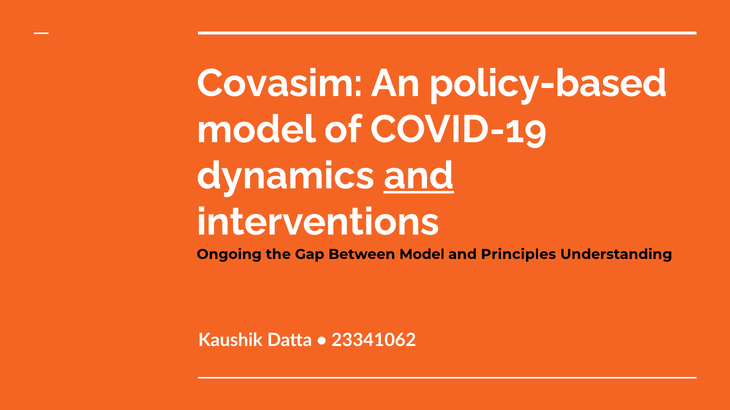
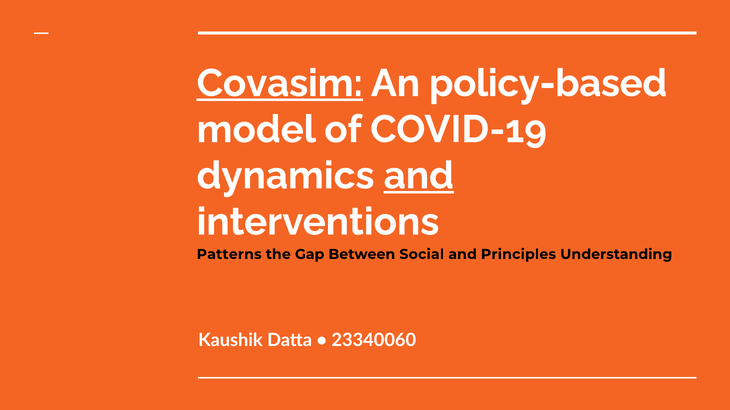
Covasim underline: none -> present (280, 83)
Ongoing: Ongoing -> Patterns (229, 255)
Between Model: Model -> Social (422, 255)
23341062: 23341062 -> 23340060 (374, 341)
